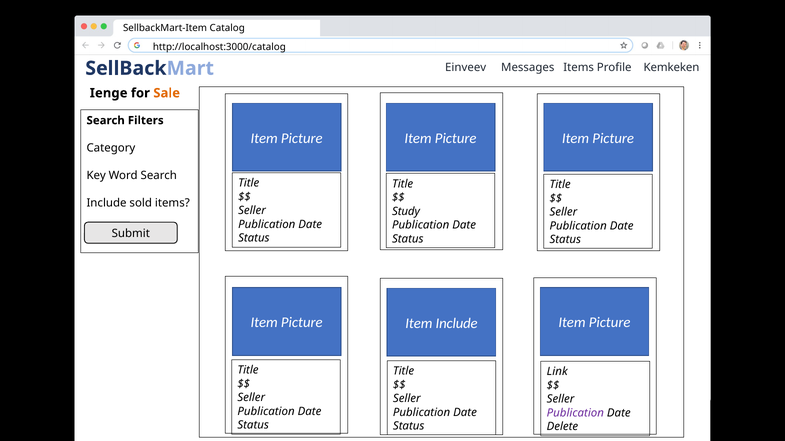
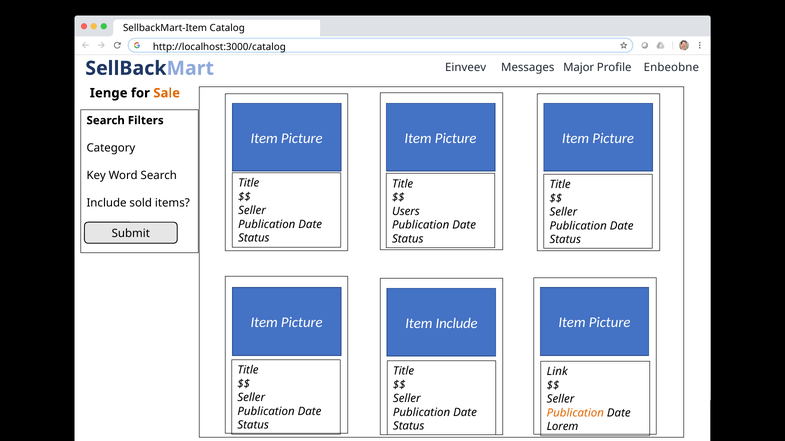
Messages Items: Items -> Major (579, 68)
Kemkeken: Kemkeken -> Enbeobne (671, 68)
Study: Study -> Users (406, 212)
Publication colour: purple -> orange (575, 413)
Delete: Delete -> Lorem (563, 427)
